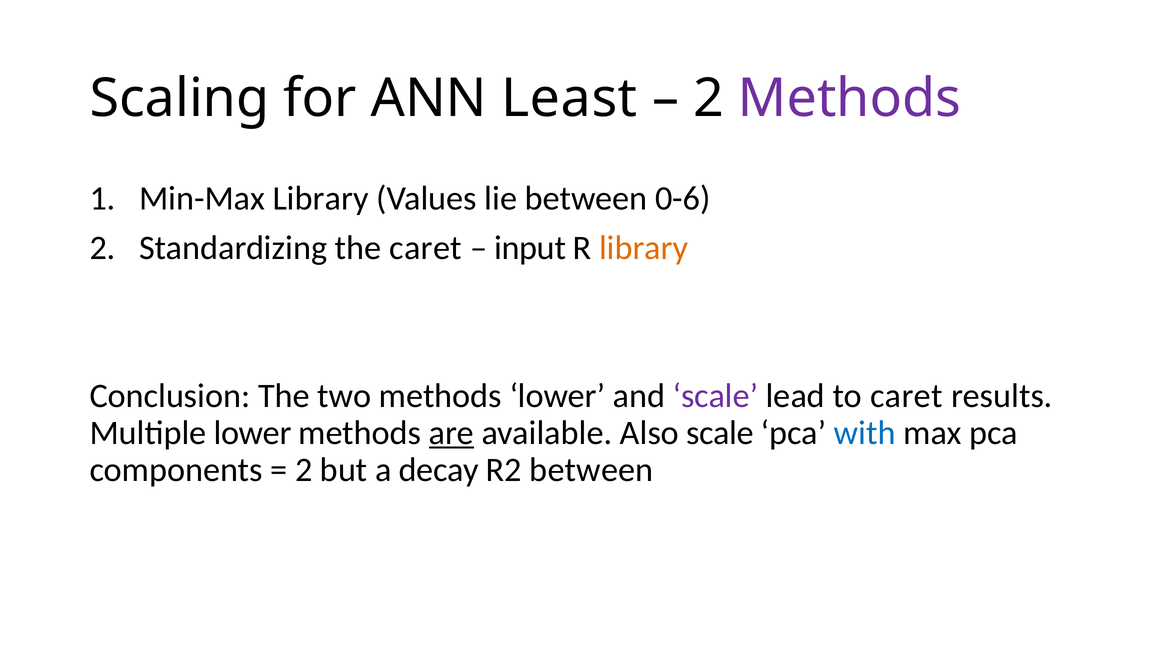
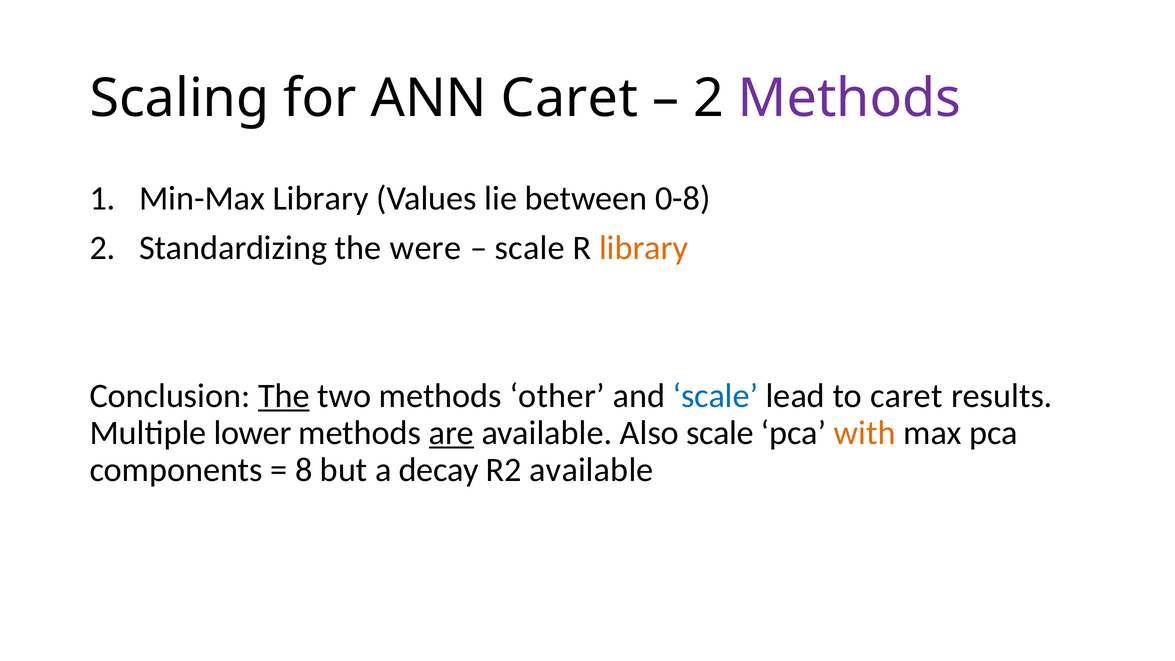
ANN Least: Least -> Caret (569, 99)
0-6: 0-6 -> 0-8 (683, 199)
the caret: caret -> were (426, 248)
input: input -> scale (530, 248)
The underline: none -> present (284, 396)
methods lower: lower -> other (557, 396)
scale colour: purple -> blue (715, 396)
with colour: blue -> orange (865, 433)
2: 2 -> 8 (304, 470)
R2 between: between -> available (591, 470)
